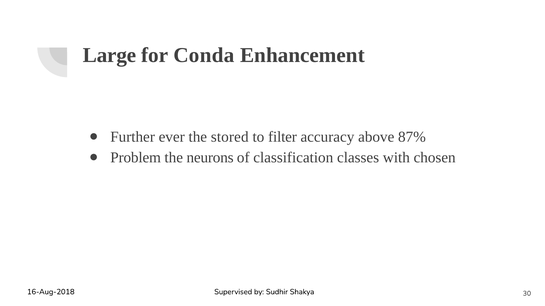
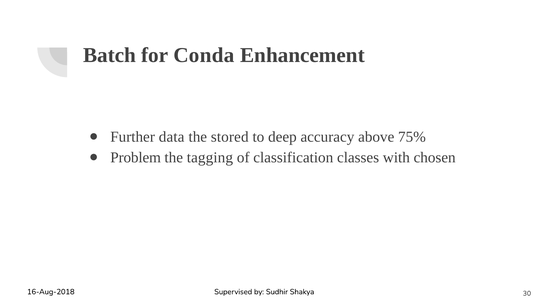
Large: Large -> Batch (110, 55)
ever: ever -> data (172, 137)
filter: filter -> deep (282, 137)
87%: 87% -> 75% (412, 137)
neurons: neurons -> tagging (210, 158)
